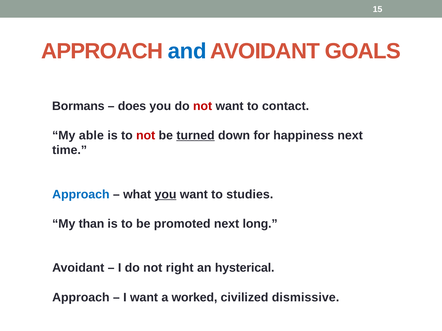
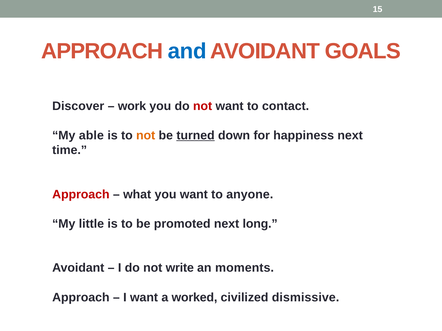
Bormans: Bormans -> Discover (78, 106)
does: does -> work (132, 106)
not colour: red -> orange (146, 136)
Approach colour: blue -> red (81, 195)
you underline: present -> none (166, 195)
studies: studies -> anyone (250, 195)
than: than -> little (91, 224)
right: right -> write (180, 268)
hysterical: hysterical -> moments (245, 268)
